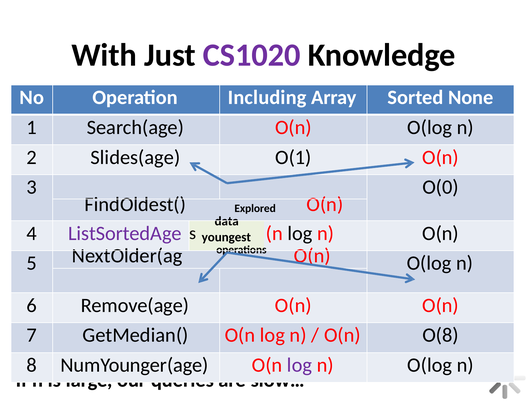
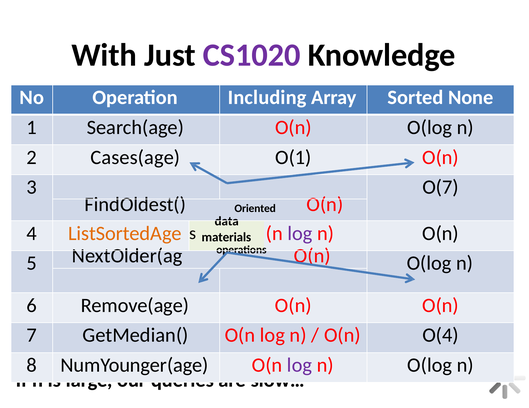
Slides(age: Slides(age -> Cases(age (135, 158)
O(0: O(0 -> O(7 (440, 188)
Explored: Explored -> Oriented (255, 209)
ListSortedAge colour: purple -> orange (125, 234)
youngest: youngest -> materials (226, 238)
log colour: black -> purple (300, 234)
O(8: O(8 -> O(4 (440, 336)
